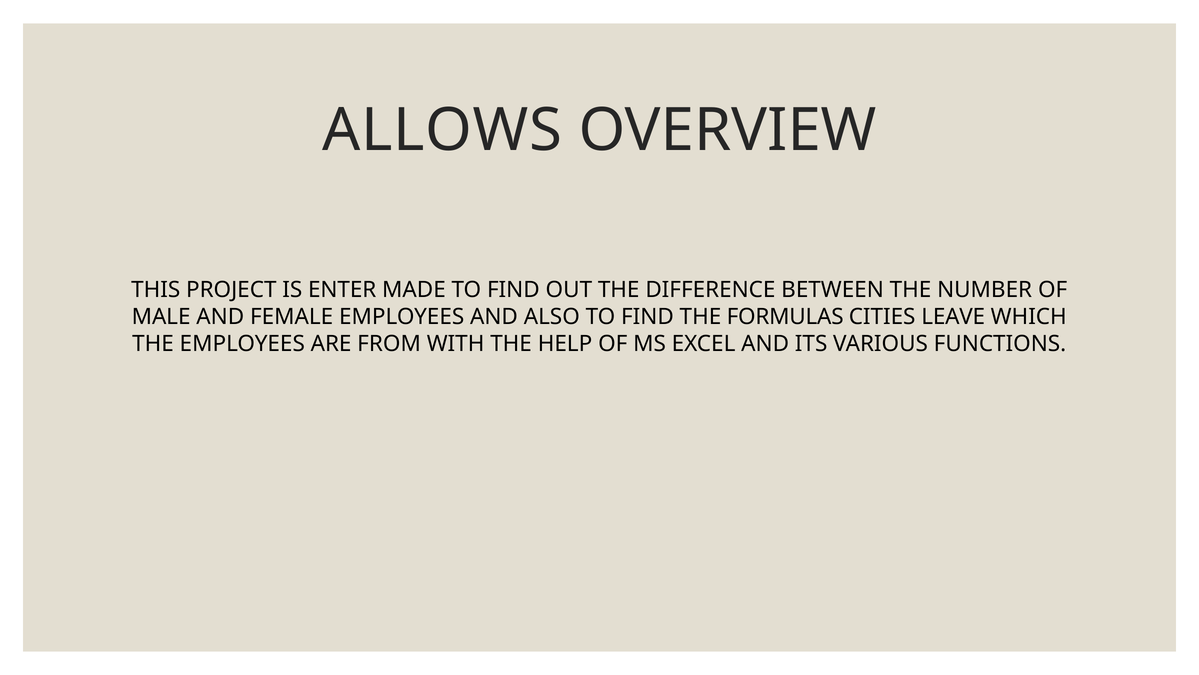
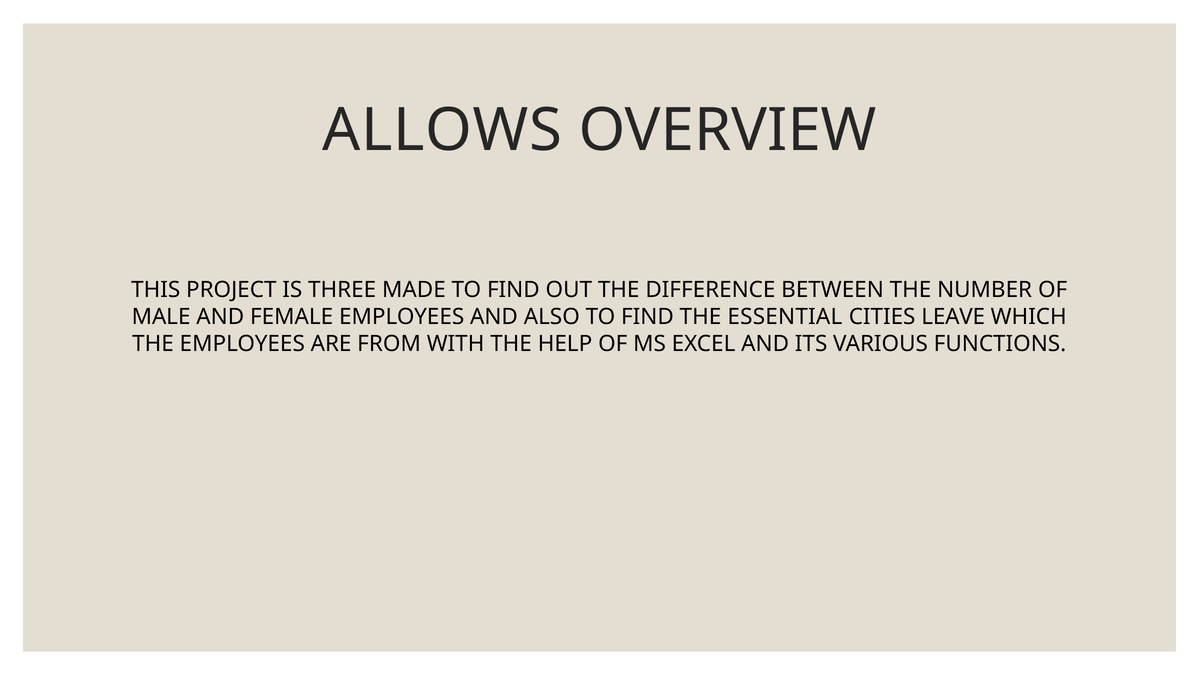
ENTER: ENTER -> THREE (342, 289)
FORMULAS: FORMULAS -> ESSENTIAL (785, 316)
